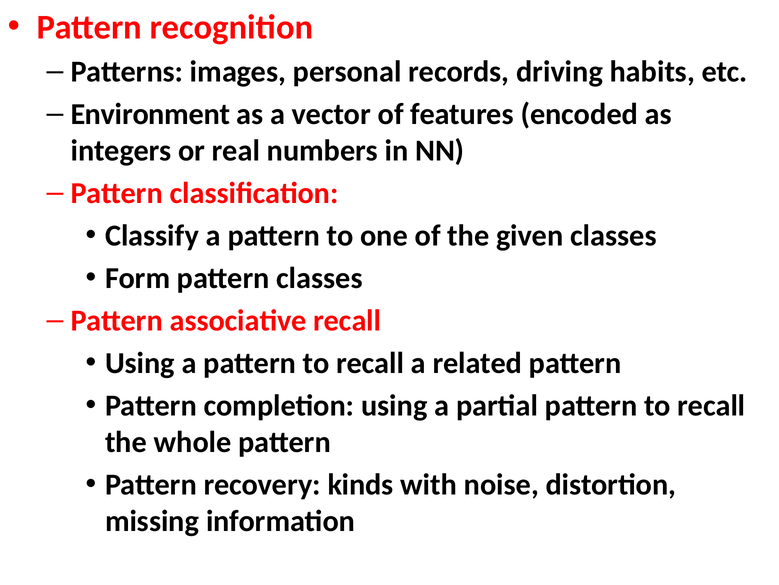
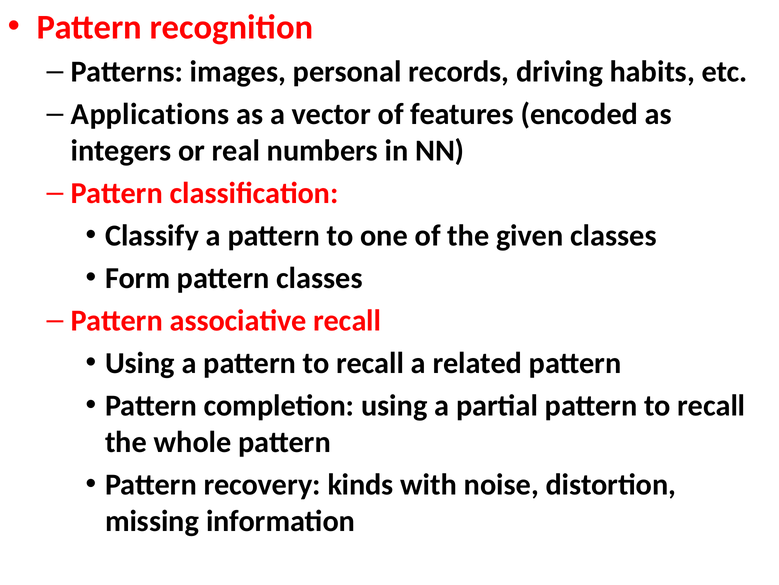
Environment: Environment -> Applications (150, 114)
